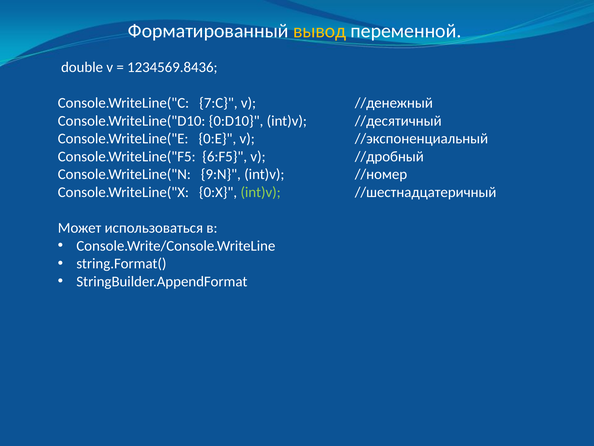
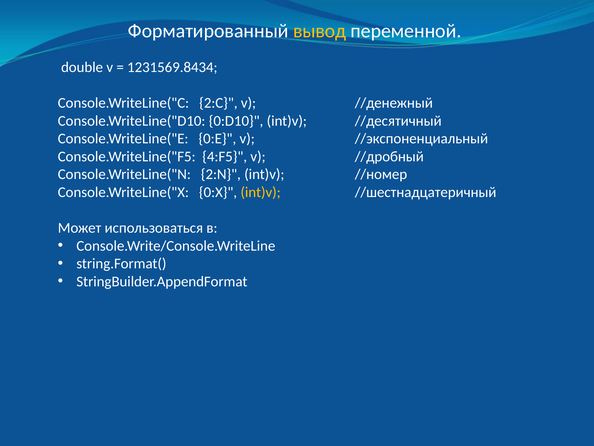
1234569.8436: 1234569.8436 -> 1231569.8434 (172, 67)
7:C: 7:C -> 2:C (218, 103)
6:F5: 6:F5 -> 4:F5 (225, 156)
9:N: 9:N -> 2:N (221, 174)
int)v colour: light green -> yellow (261, 192)
